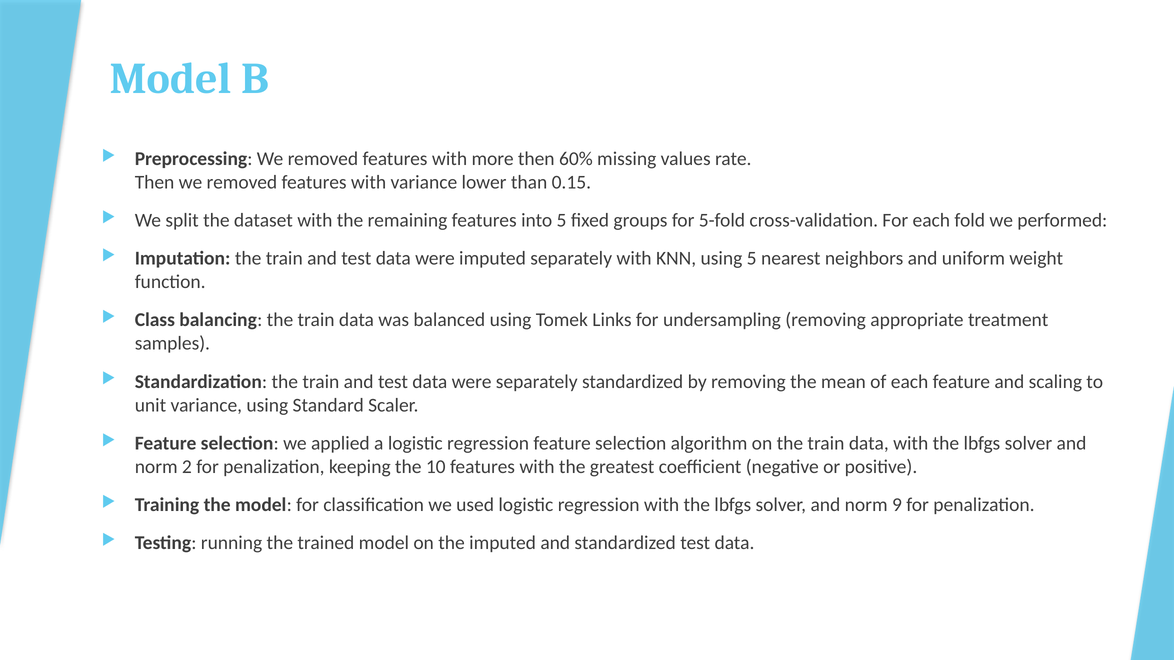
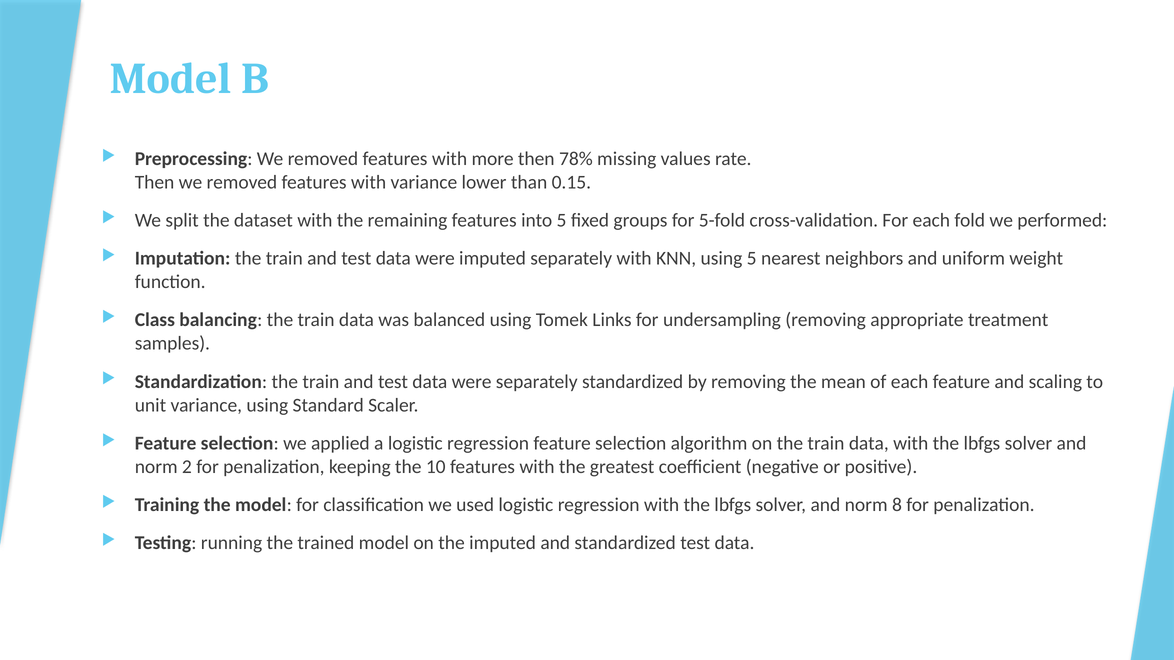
60%: 60% -> 78% (576, 159)
9: 9 -> 8 (897, 505)
